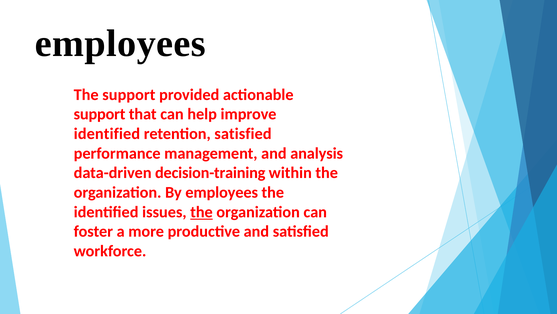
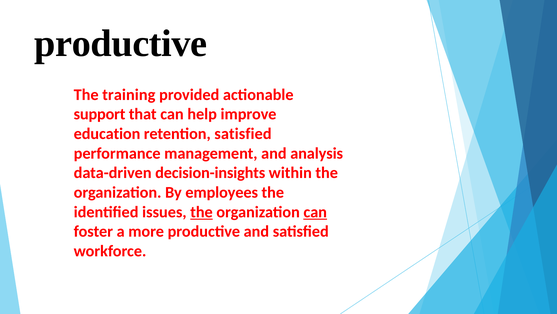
employees: employees -> productive (121, 43)
The support: support -> training (129, 95)
identified: identified -> education (107, 134)
decision-training: decision-training -> decision-insights (210, 173)
can underline: none -> present (315, 212)
